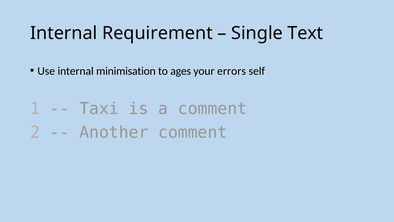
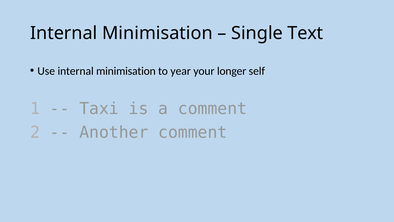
Requirement: Requirement -> Minimisation (157, 33)
ages: ages -> year (181, 71)
errors: errors -> longer (232, 71)
